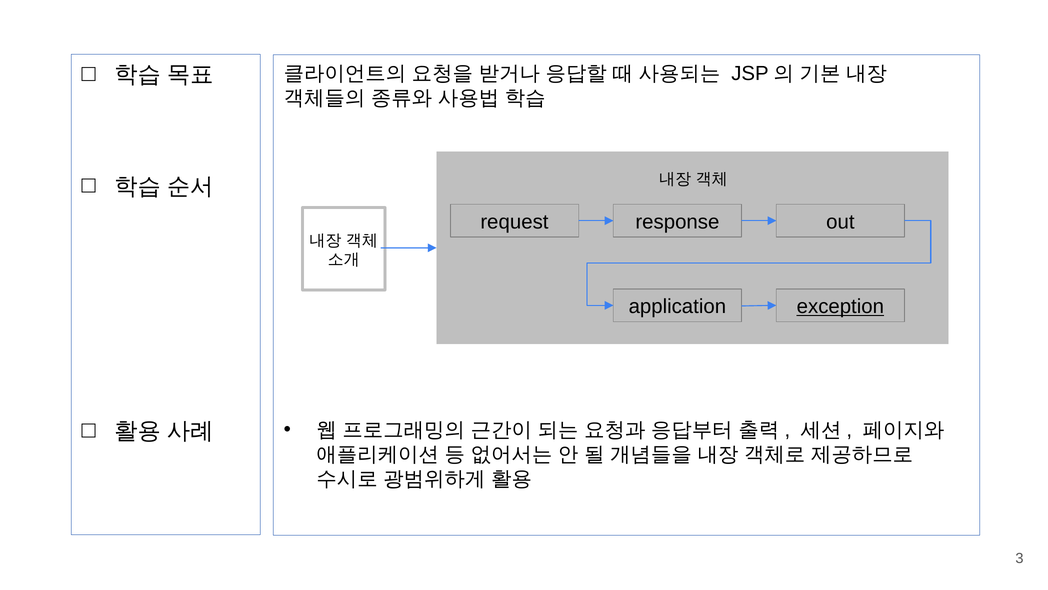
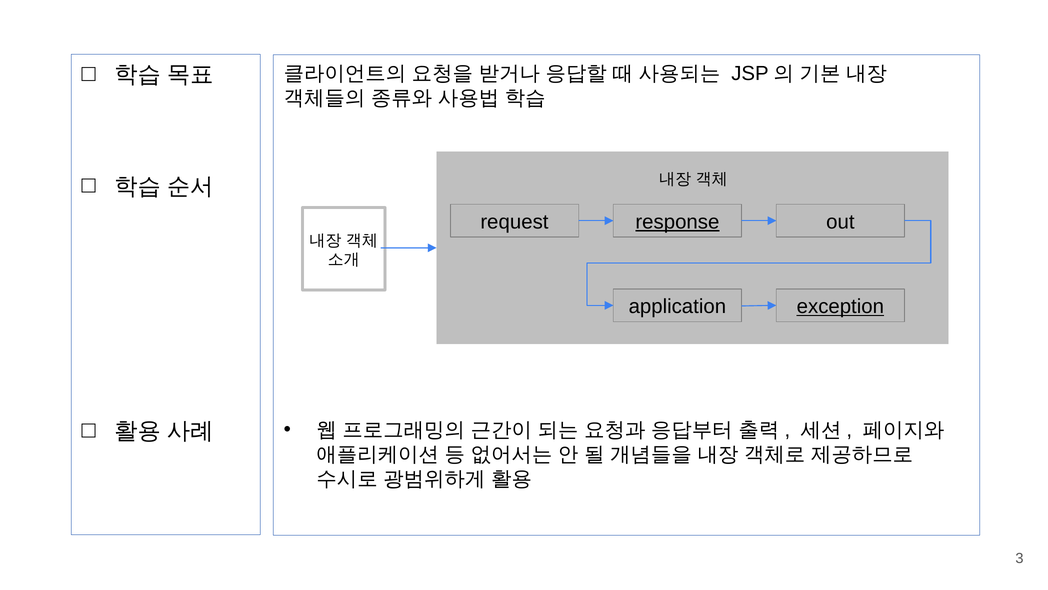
response underline: none -> present (677, 222)
